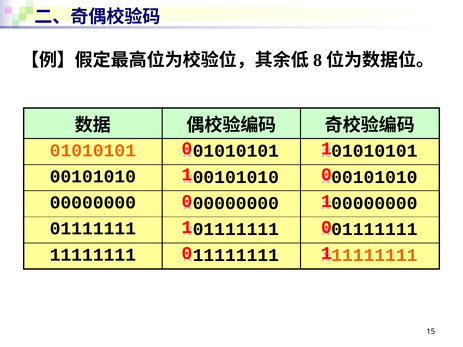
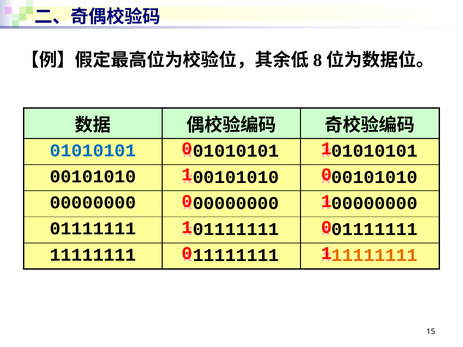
01010101 colour: orange -> blue (93, 151)
